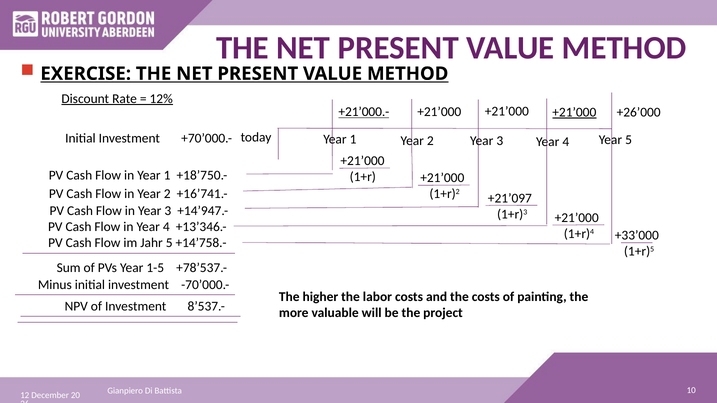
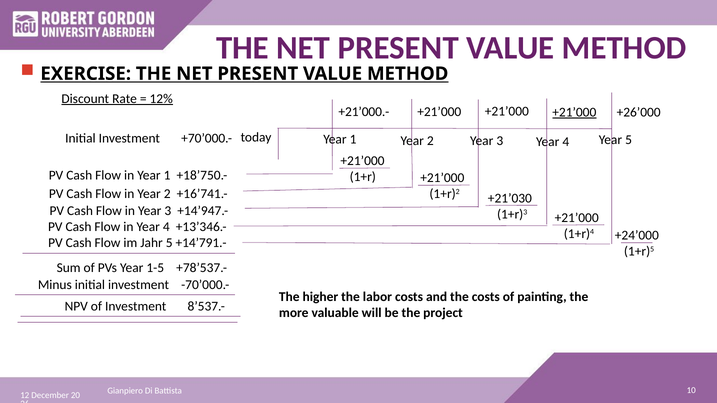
+21’000.- underline: present -> none (364, 112)
+21’097: +21’097 -> +21’030 (510, 198)
+33’000: +33’000 -> +24’000 (637, 235)
+14’758.-: +14’758.- -> +14’791.- (201, 243)
